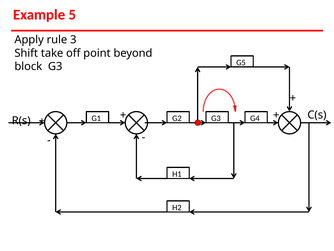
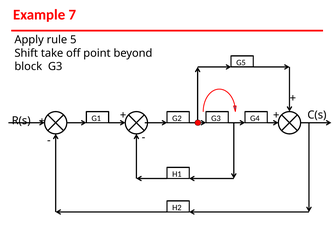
5: 5 -> 7 (72, 15)
3: 3 -> 5 (73, 40)
